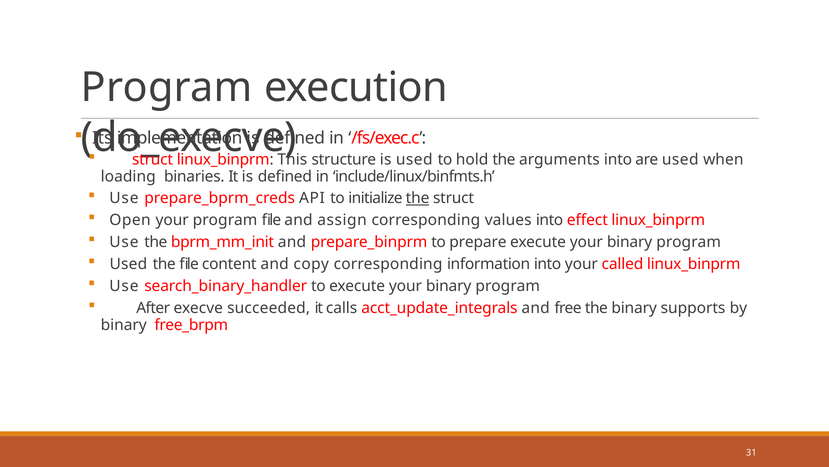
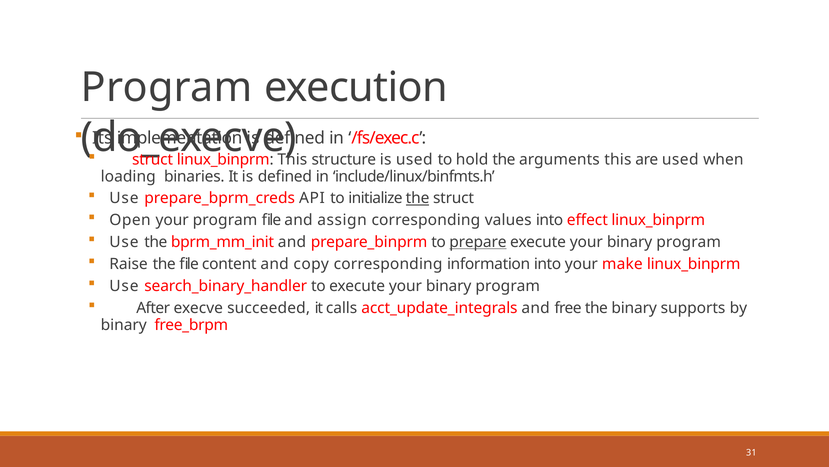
arguments into: into -> this (618, 159)
prepare underline: none -> present (478, 242)
Used: Used -> Raise (129, 264)
called: called -> make (622, 264)
